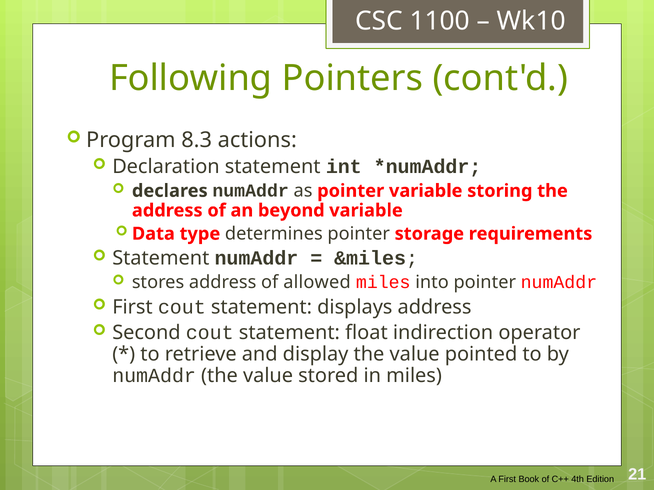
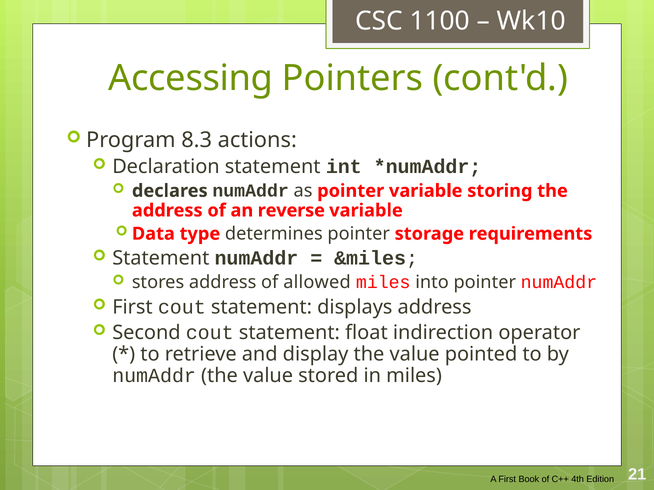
Following: Following -> Accessing (191, 78)
beyond: beyond -> reverse (291, 211)
